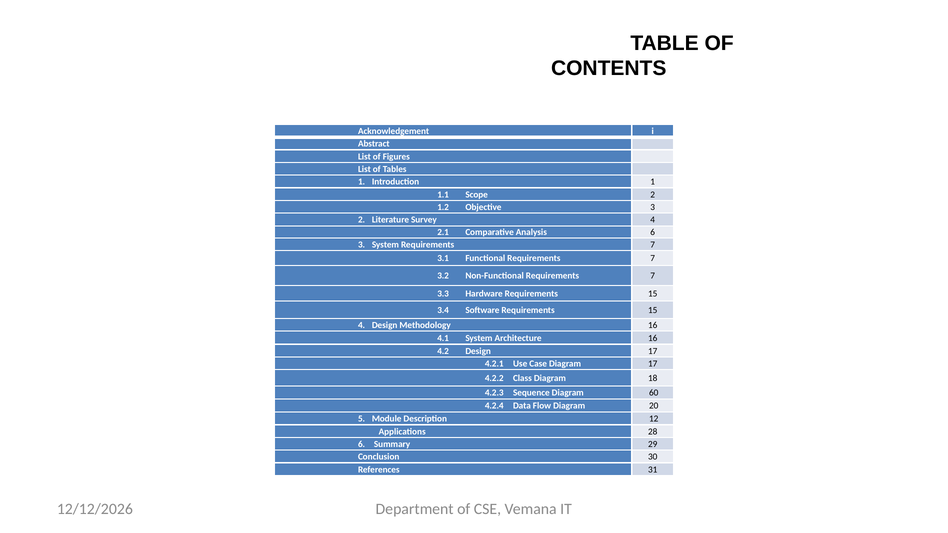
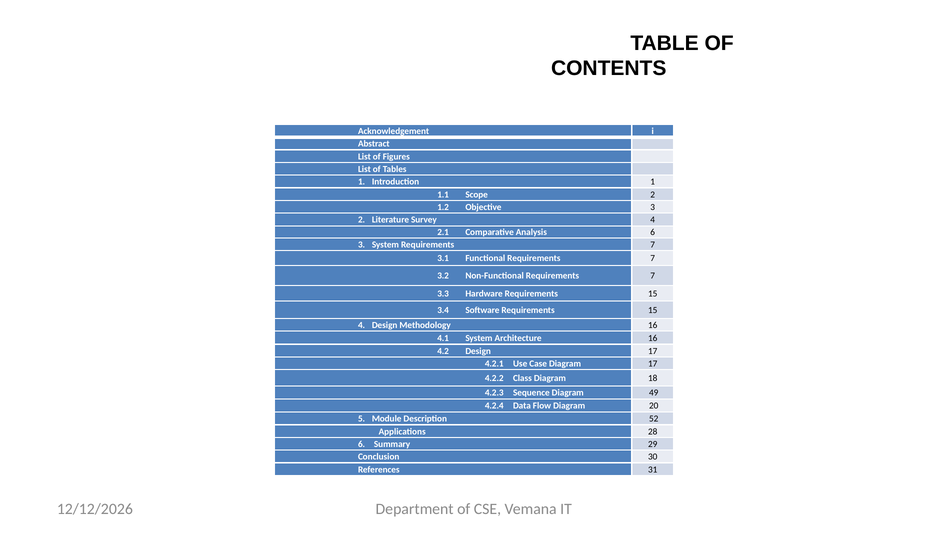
60: 60 -> 49 (654, 393)
12: 12 -> 52 (654, 419)
